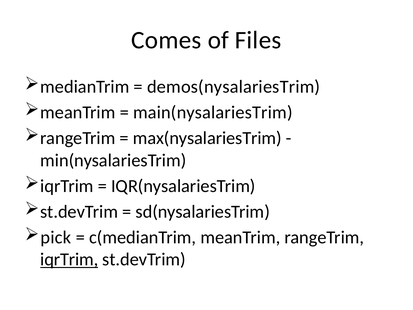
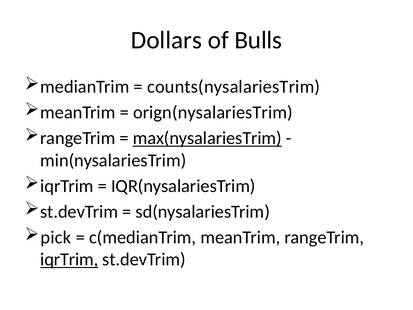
Comes: Comes -> Dollars (166, 40)
Files: Files -> Bulls (258, 40)
demos(nysalariesTrim: demos(nysalariesTrim -> counts(nysalariesTrim (234, 87)
main(nysalariesTrim: main(nysalariesTrim -> orign(nysalariesTrim (213, 112)
max(nysalariesTrim underline: none -> present (207, 138)
